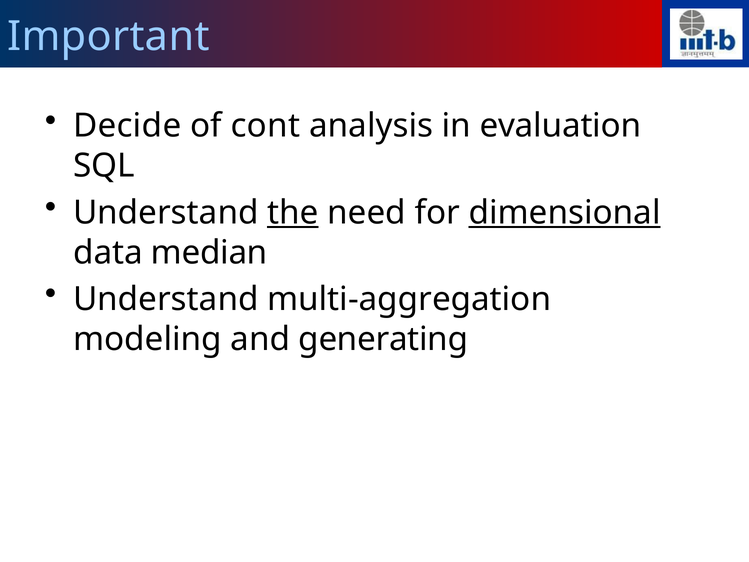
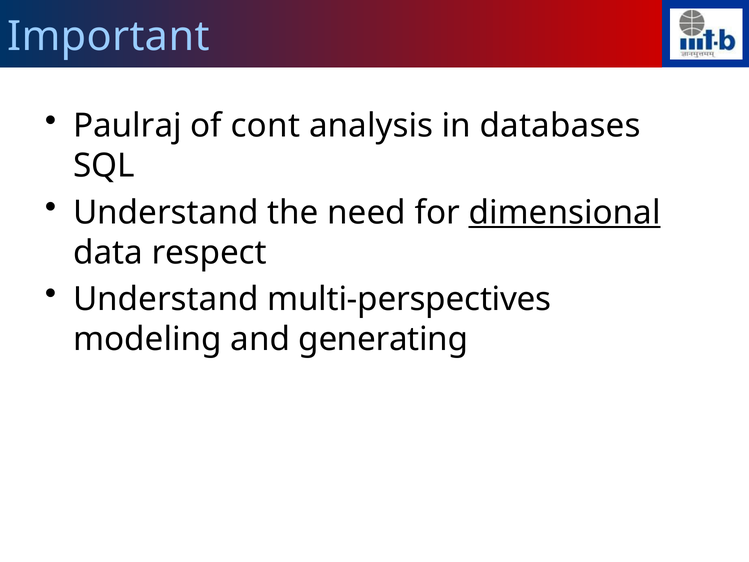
Decide: Decide -> Paulraj (127, 126)
evaluation: evaluation -> databases (560, 126)
the underline: present -> none (293, 213)
median: median -> respect (209, 252)
multi-aggregation: multi-aggregation -> multi-perspectives (409, 299)
